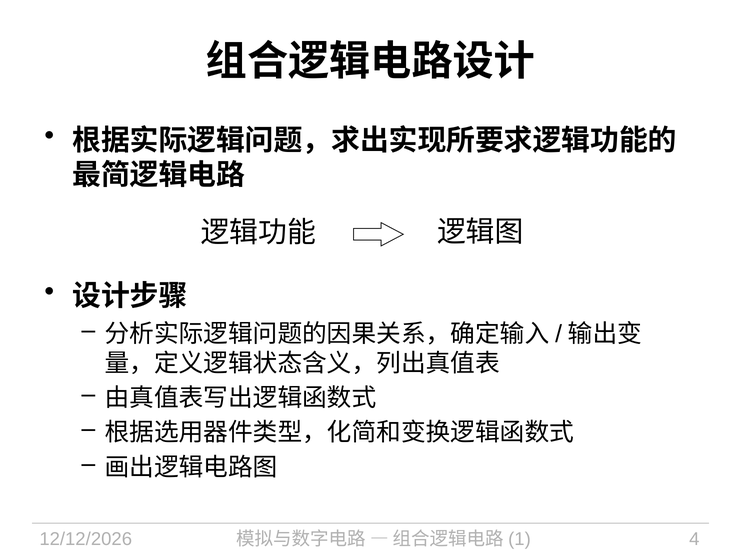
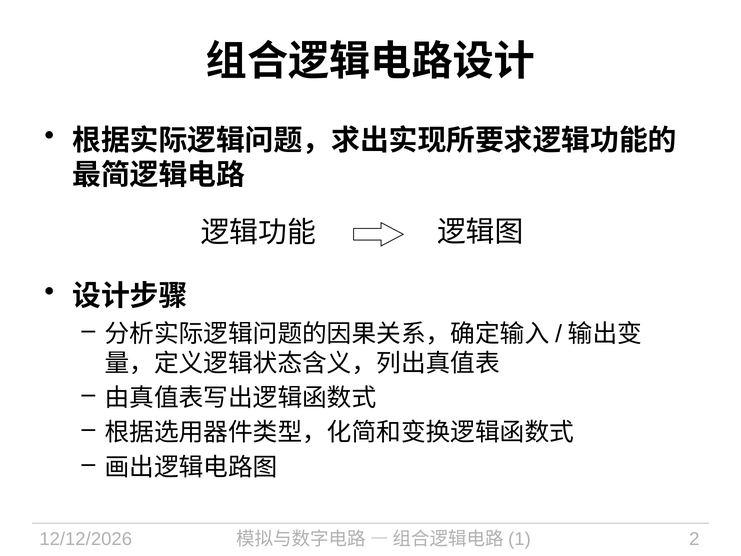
4: 4 -> 2 (694, 539)
